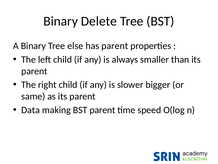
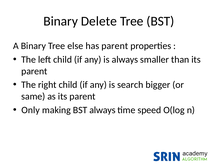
slower: slower -> search (130, 85)
Data: Data -> Only (31, 110)
BST parent: parent -> always (102, 110)
